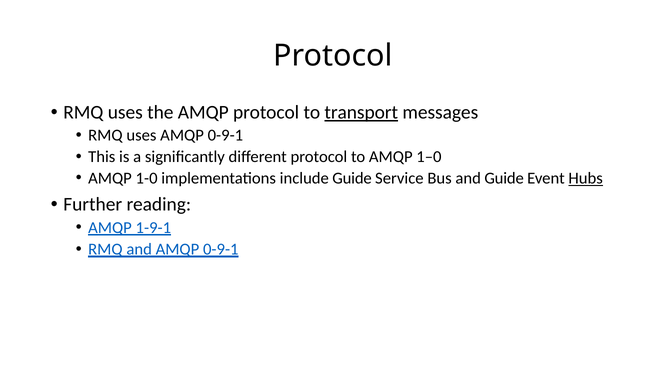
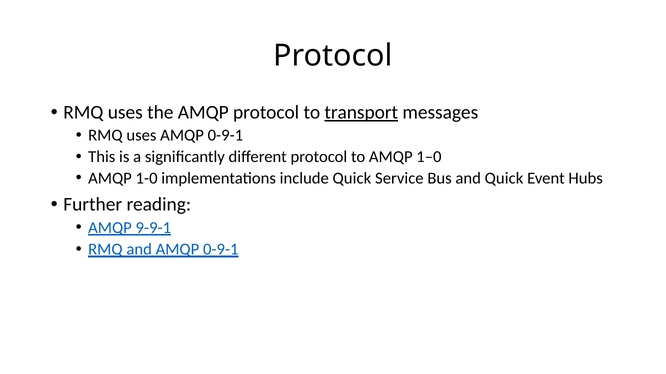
include Guide: Guide -> Quick (352, 178)
and Guide: Guide -> Quick (504, 178)
Hubs underline: present -> none (586, 178)
1-9-1: 1-9-1 -> 9-9-1 (153, 228)
